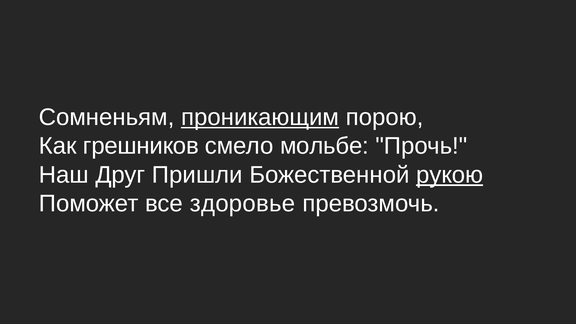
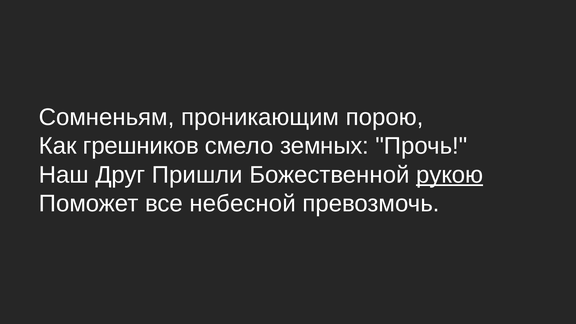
проникающим underline: present -> none (260, 117)
мольбе: мольбе -> земных (324, 146)
здоровье: здоровье -> небесной (243, 204)
